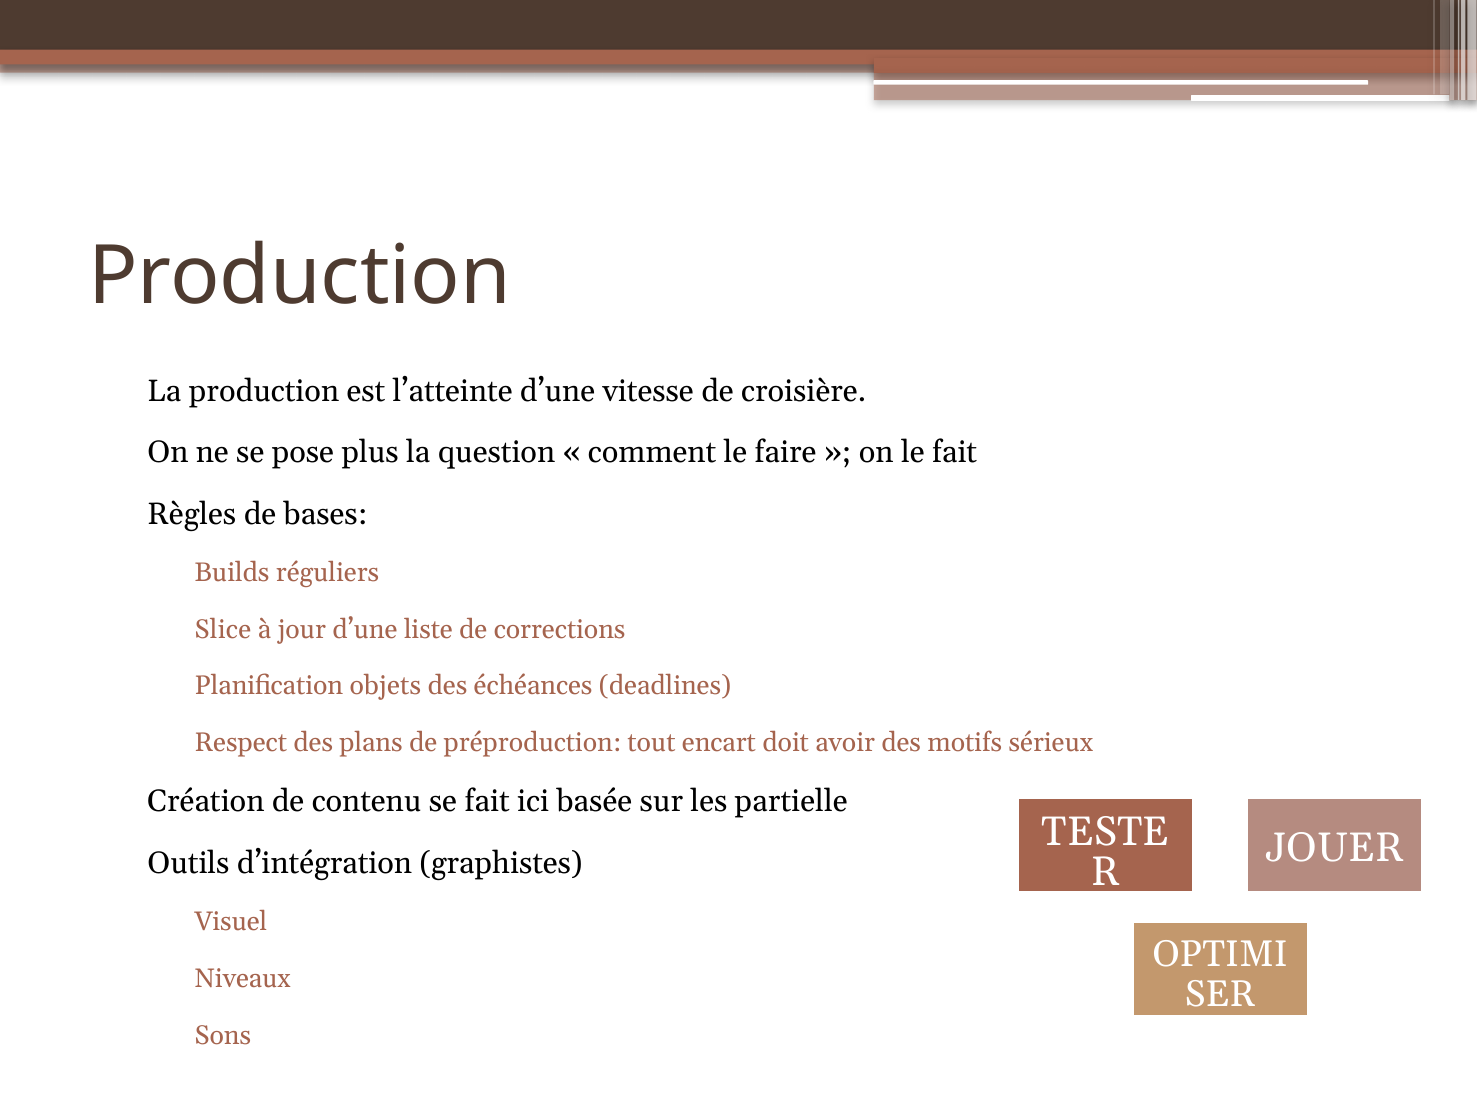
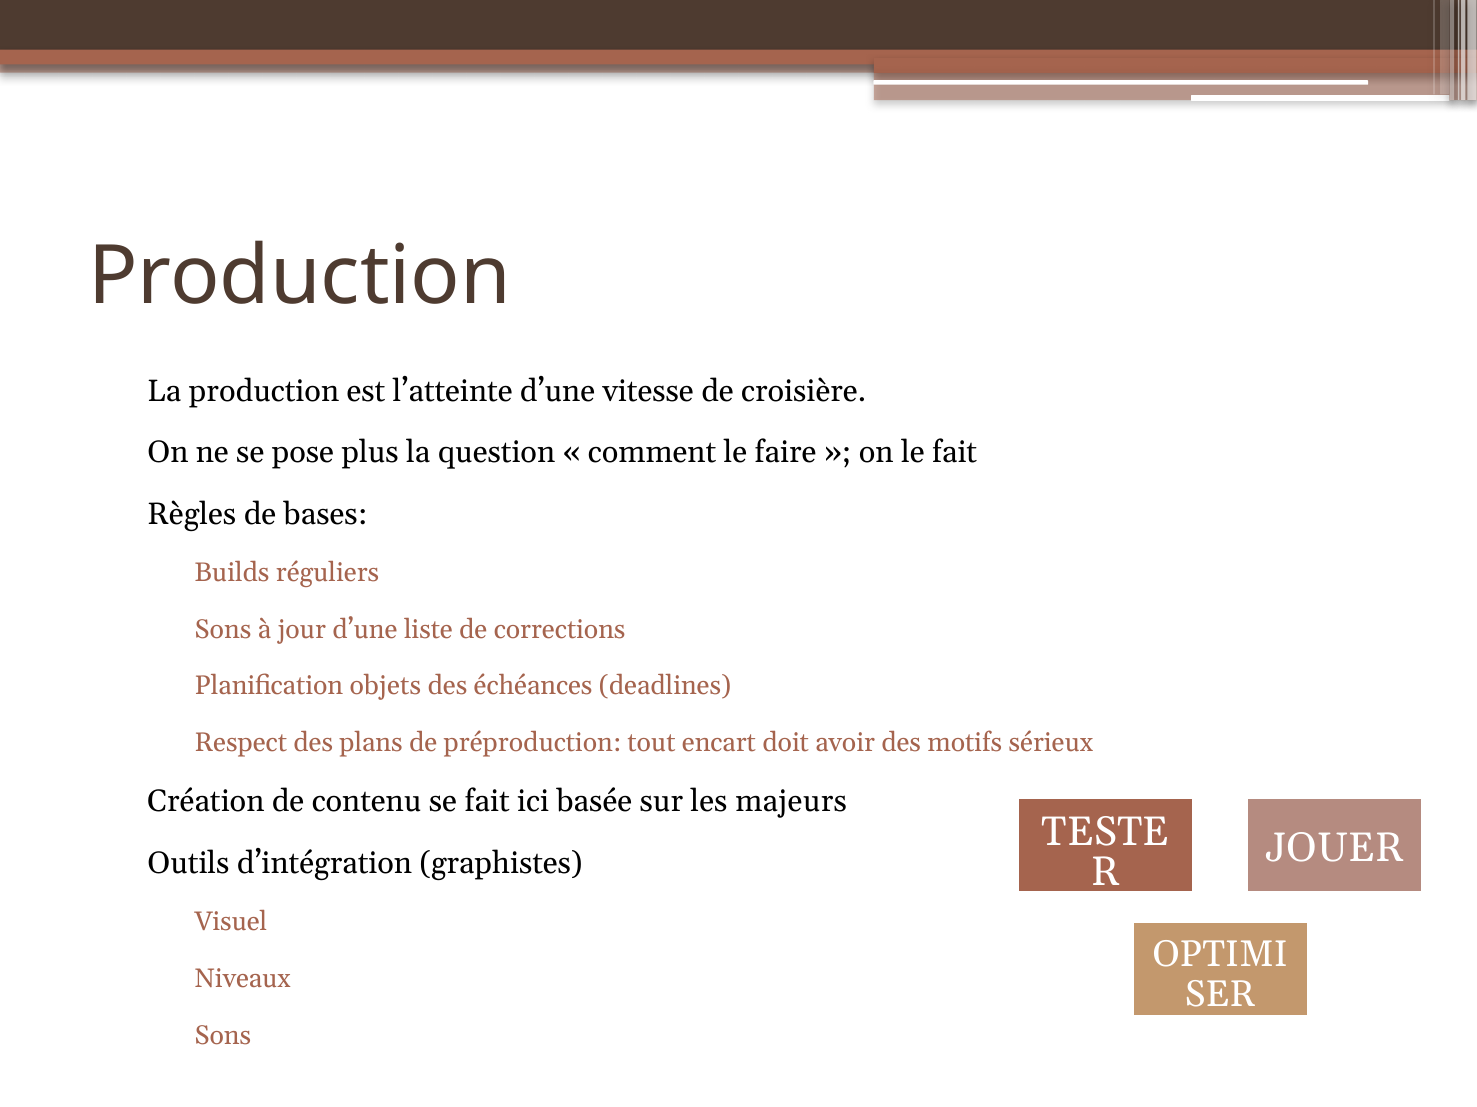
Slice: Slice -> Sons (223, 630)
partielle: partielle -> majeurs (791, 802)
